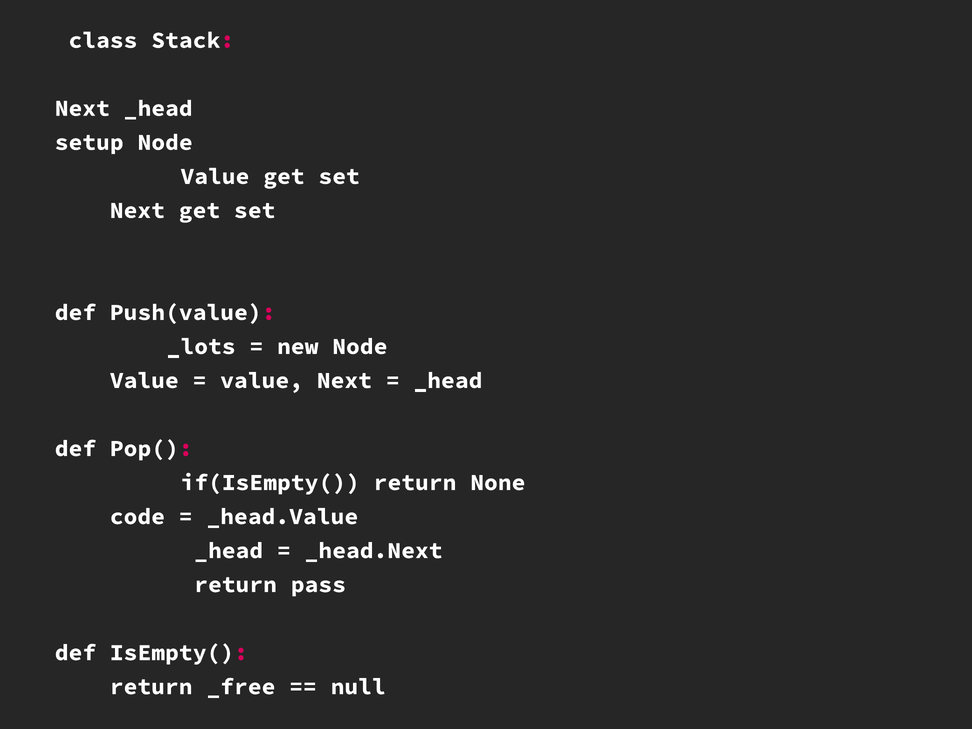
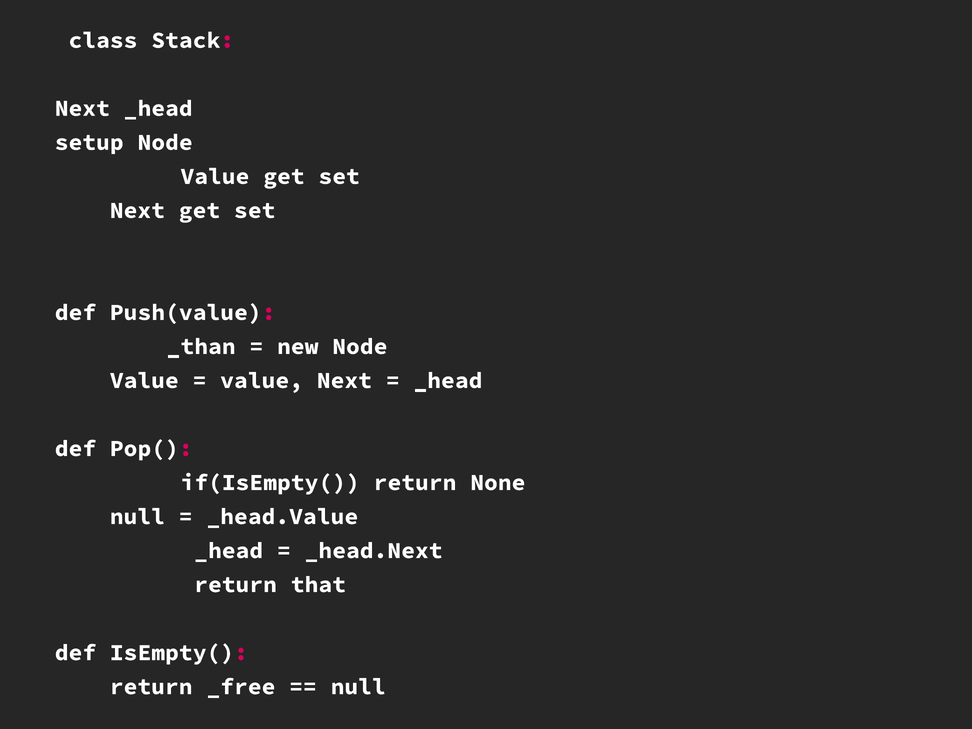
_lots: _lots -> _than (201, 346)
code: code -> null (137, 516)
pass: pass -> that (318, 585)
